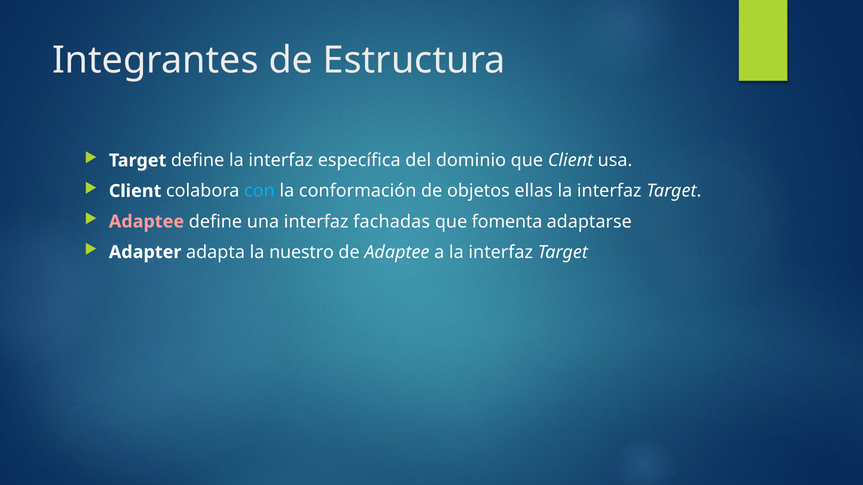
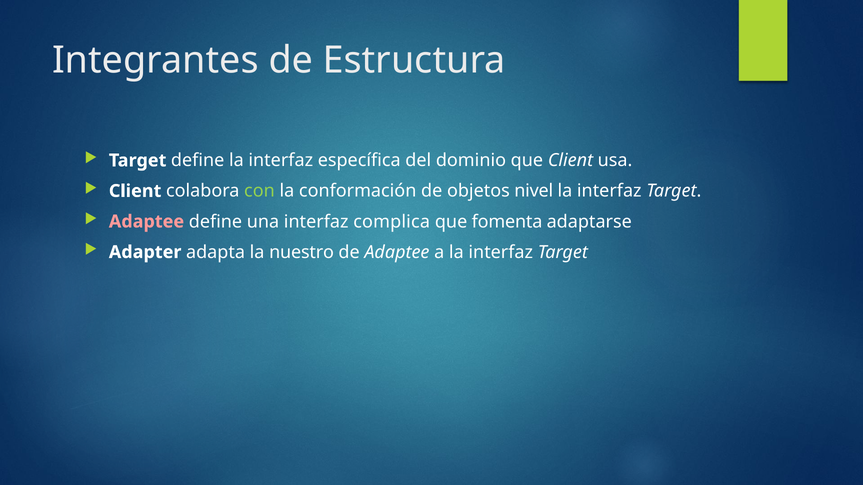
con colour: light blue -> light green (259, 191)
ellas: ellas -> nivel (534, 191)
fachadas: fachadas -> complica (392, 222)
